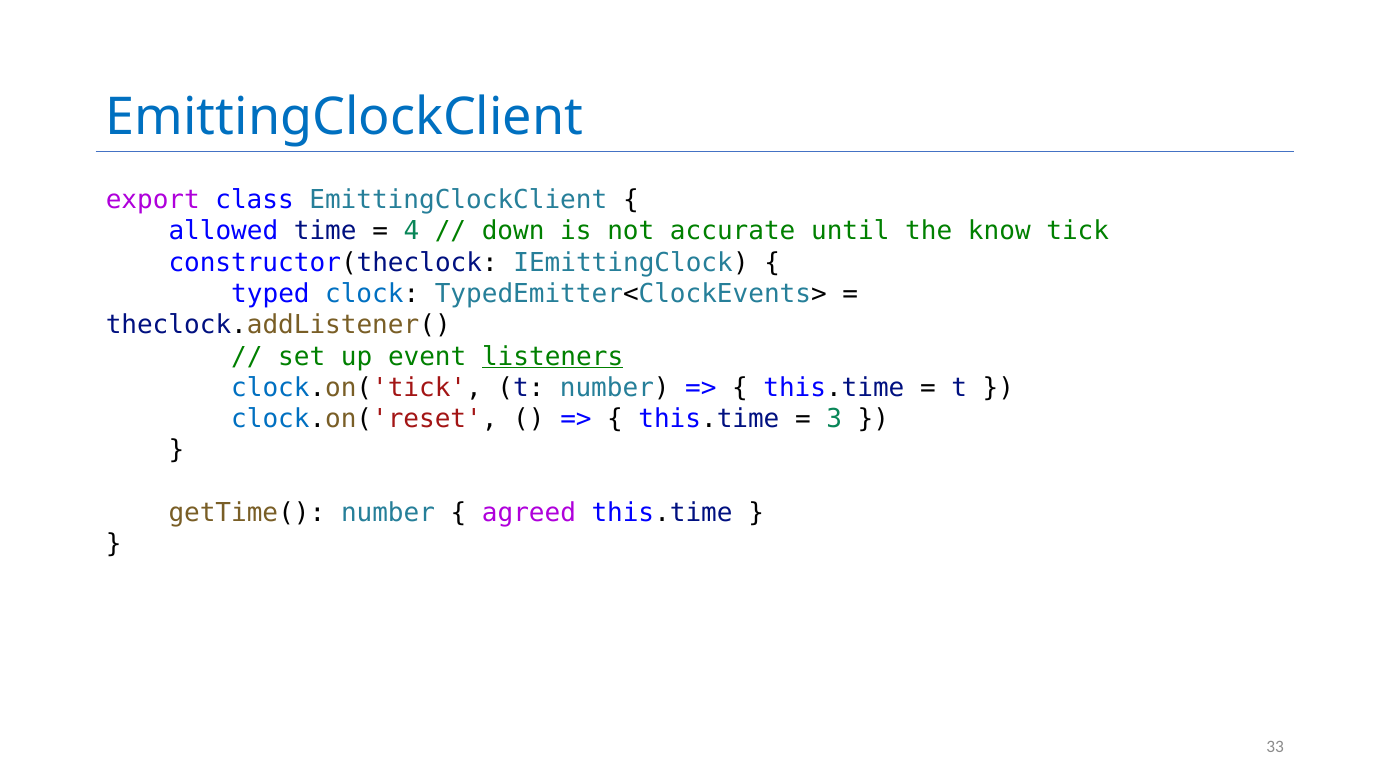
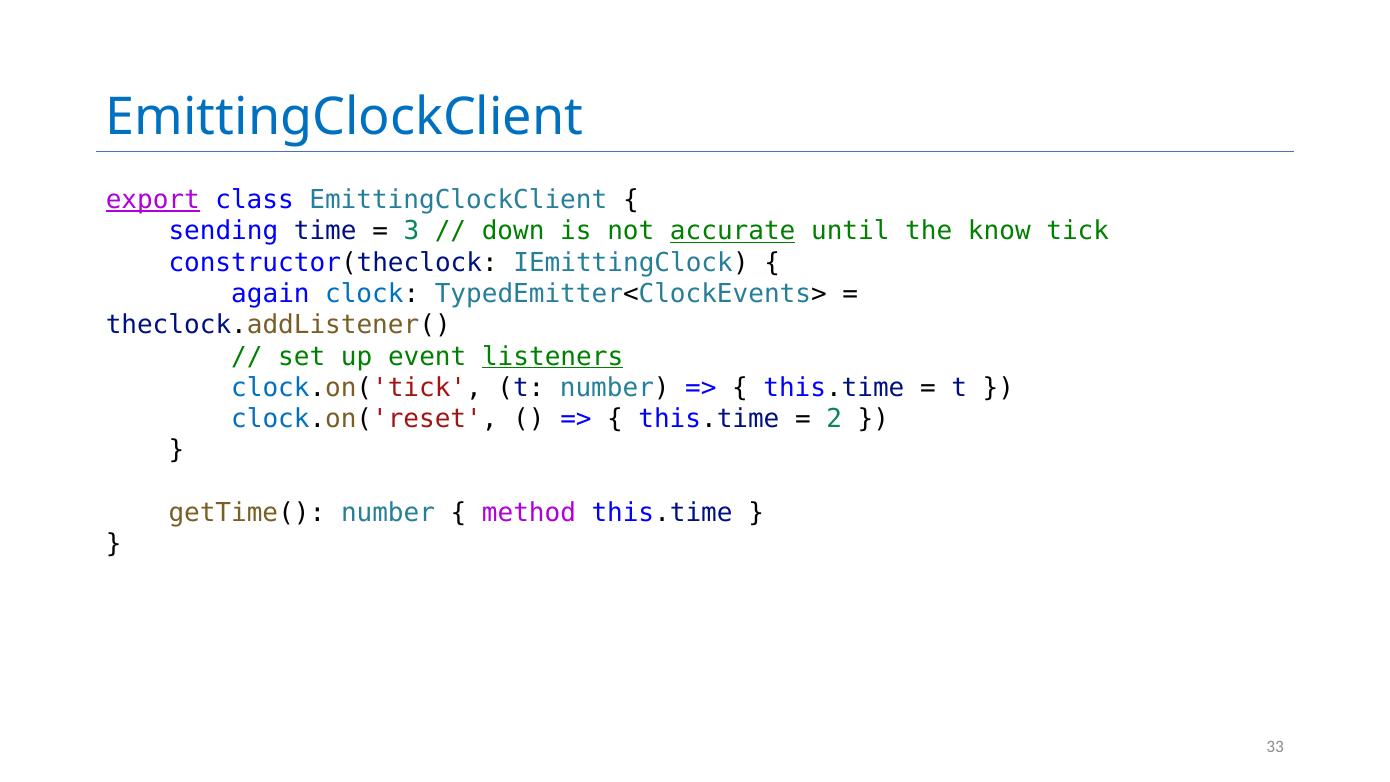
export underline: none -> present (153, 200)
allowed: allowed -> sending (223, 231)
4: 4 -> 3 (411, 231)
accurate underline: none -> present (733, 231)
typed: typed -> again (270, 294)
3: 3 -> 2 (834, 419)
agreed: agreed -> method (529, 513)
